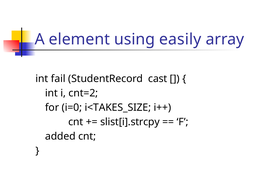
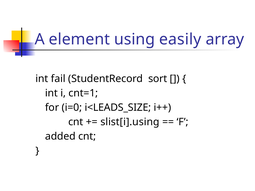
cast: cast -> sort (158, 79)
cnt=2: cnt=2 -> cnt=1 (83, 93)
i<TAKES_SIZE: i<TAKES_SIZE -> i<LEADS_SIZE (118, 108)
slist[i].strcpy: slist[i].strcpy -> slist[i].using (130, 122)
